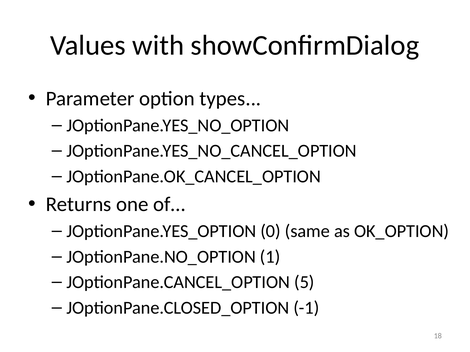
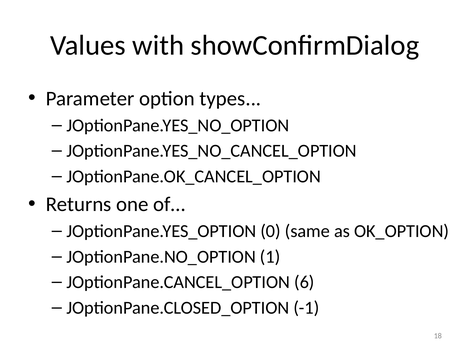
5: 5 -> 6 (304, 283)
